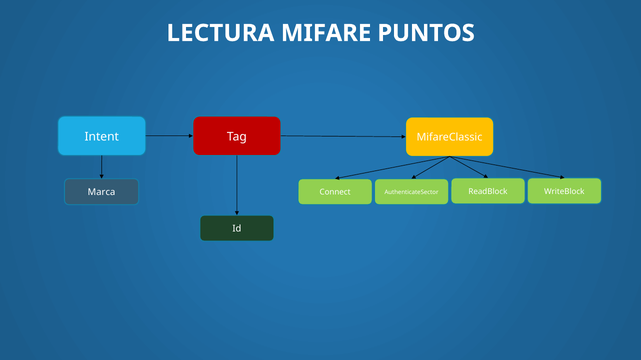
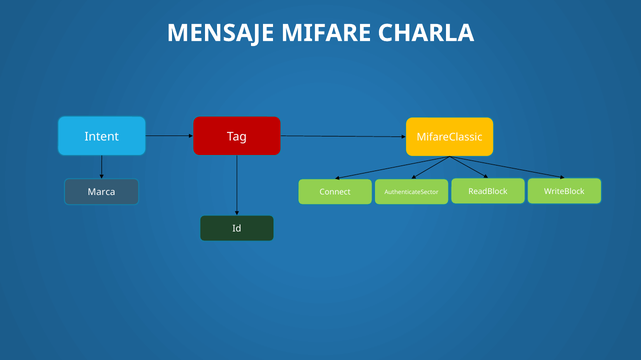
LECTURA: LECTURA -> MENSAJE (220, 33)
PUNTOS: PUNTOS -> CHARLA (426, 33)
